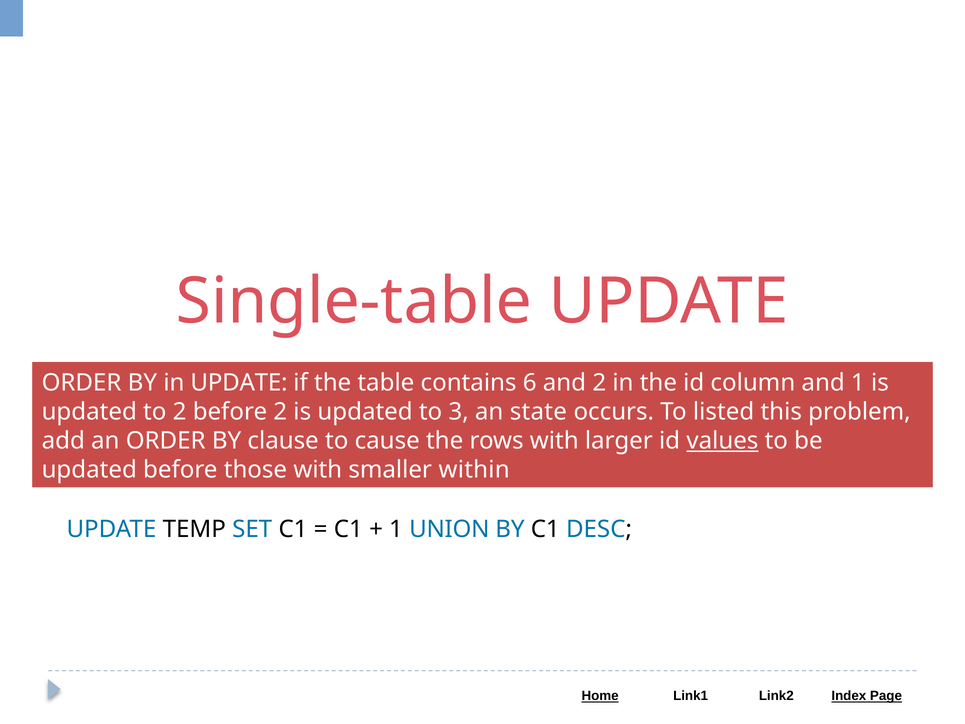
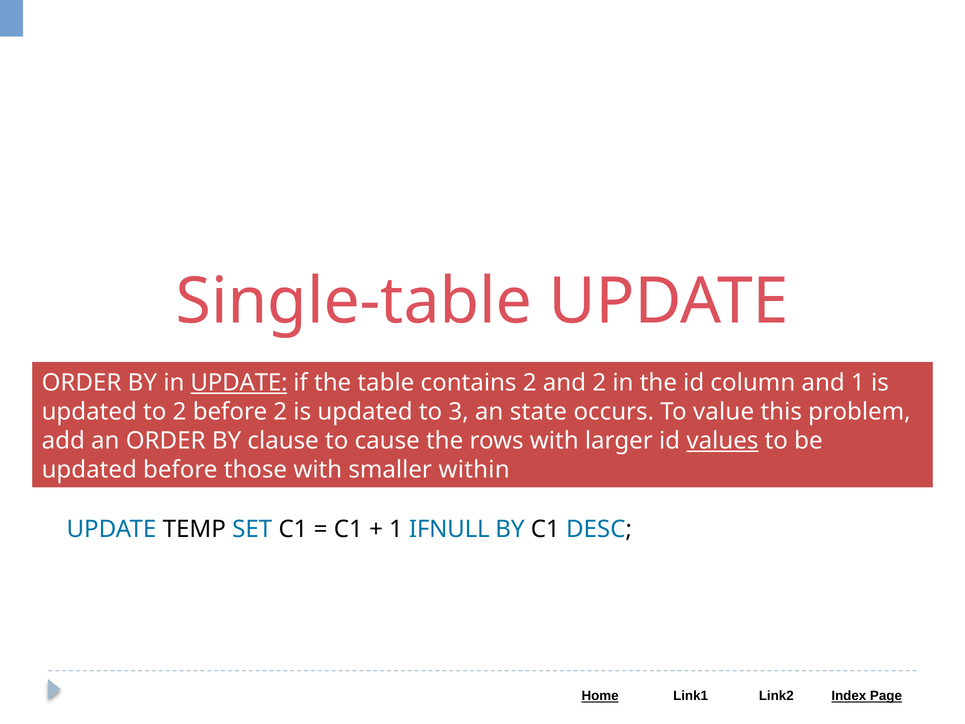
UPDATE underline: none -> present (239, 383)
contains 6: 6 -> 2 (530, 383)
listed: listed -> value (724, 412)
UNION: UNION -> IFNULL (449, 529)
